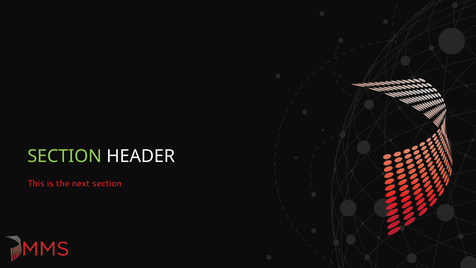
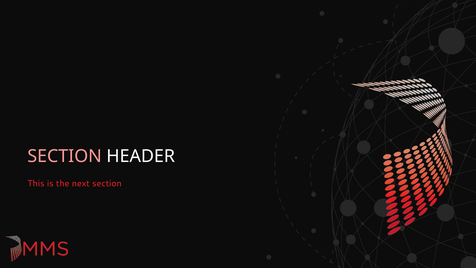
SECTION colour: light green -> pink (65, 156)
